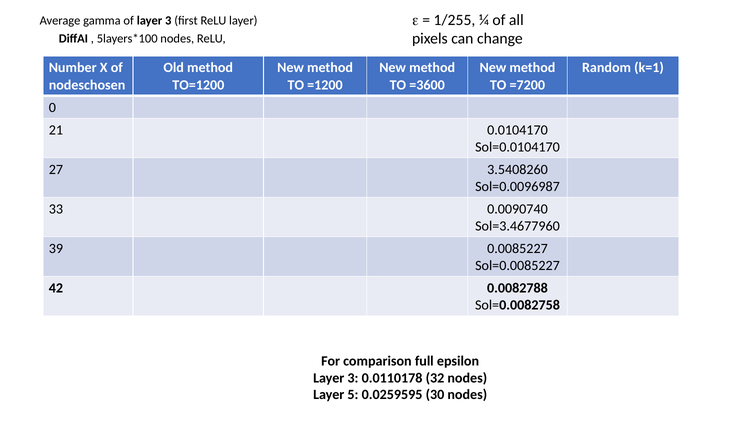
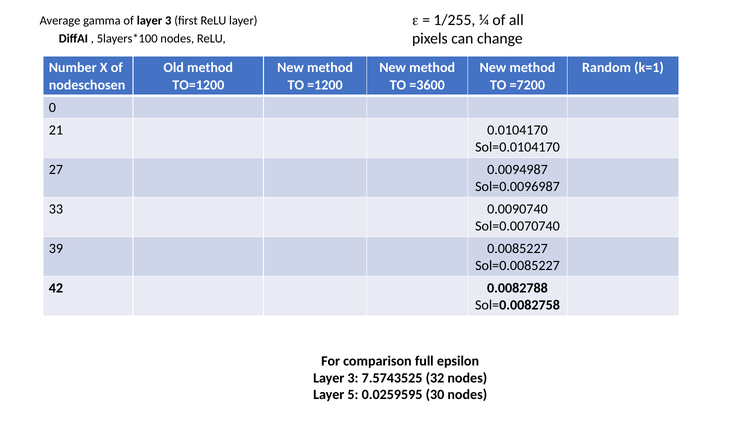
3.5408260: 3.5408260 -> 0.0094987 (517, 169)
Sol=3.4677960: Sol=3.4677960 -> Sol=0.0070740 (517, 226)
0.0110178: 0.0110178 -> 7.5743525 (392, 377)
